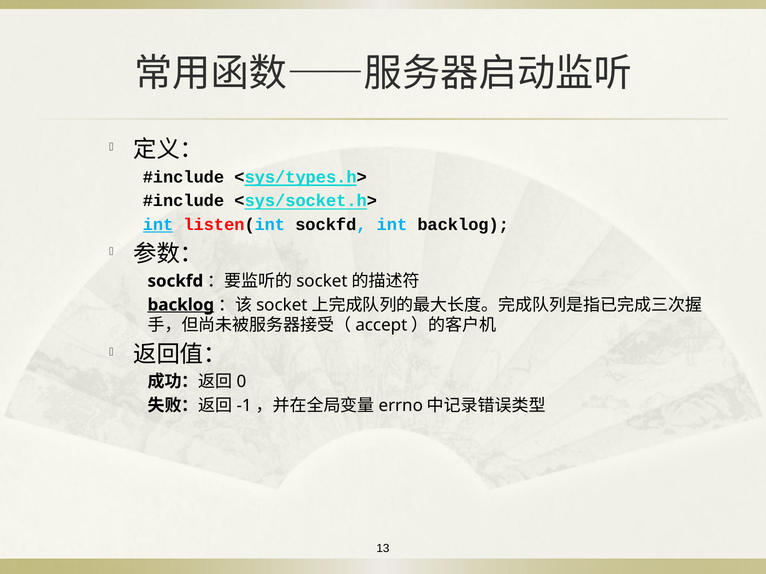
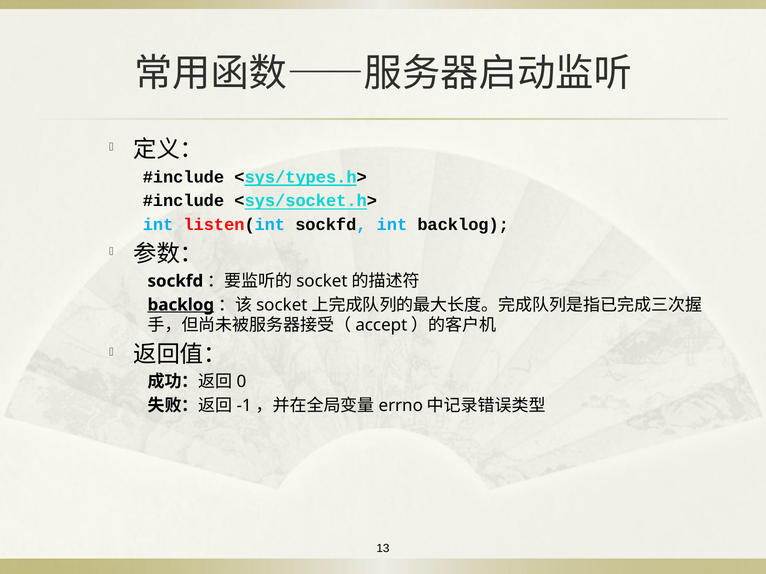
int underline: present -> none (158, 225)
